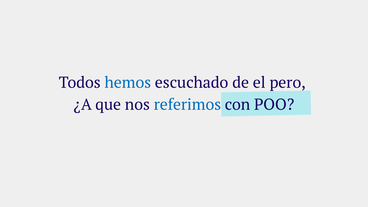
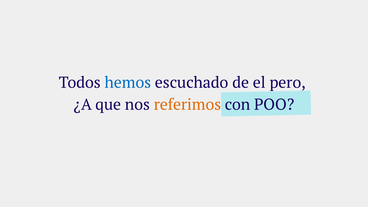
referimos colour: blue -> orange (188, 105)
